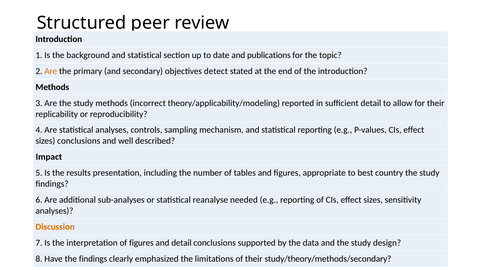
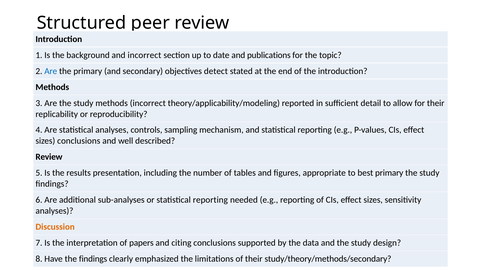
background and statistical: statistical -> incorrect (144, 55)
Are colour: orange -> blue (51, 71)
Impact: Impact -> Review (49, 157)
best country: country -> primary (389, 173)
or statistical reanalyse: reanalyse -> reporting (210, 200)
of figures: figures -> papers (141, 243)
and detail: detail -> citing (181, 243)
